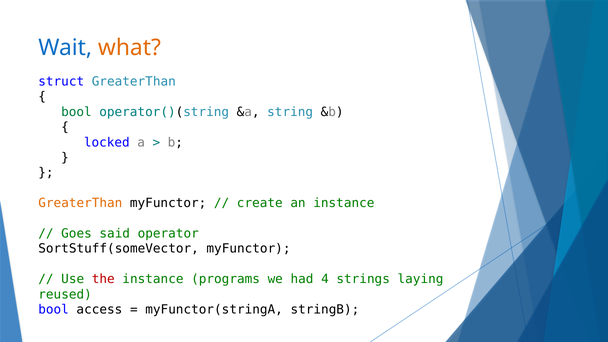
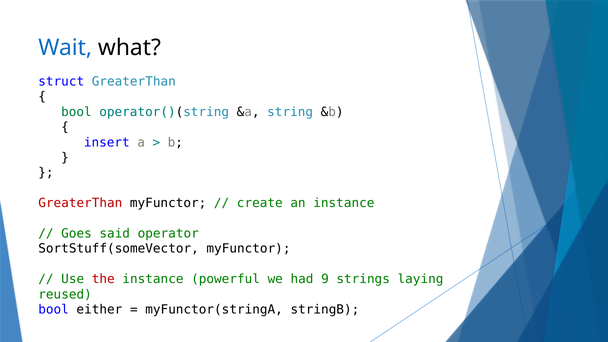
what colour: orange -> black (129, 48)
locked: locked -> insert (107, 142)
GreaterThan colour: orange -> red (80, 203)
programs: programs -> powerful (226, 279)
4: 4 -> 9 (325, 279)
access: access -> either (99, 310)
